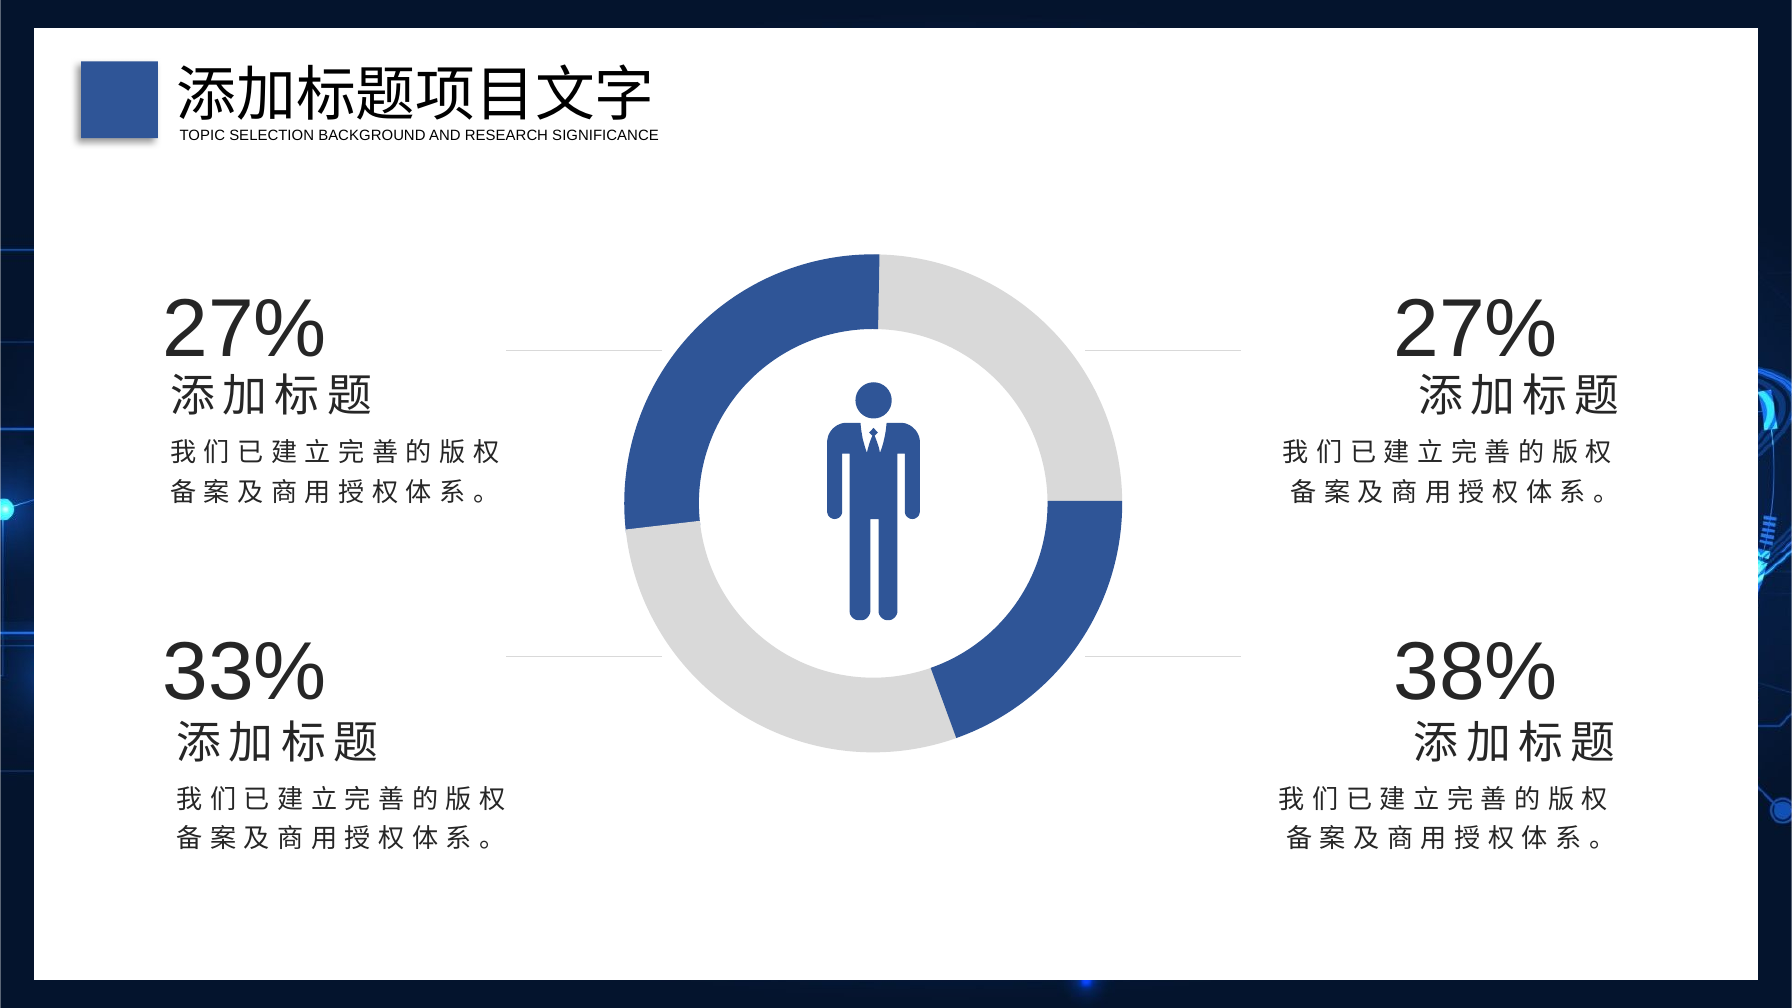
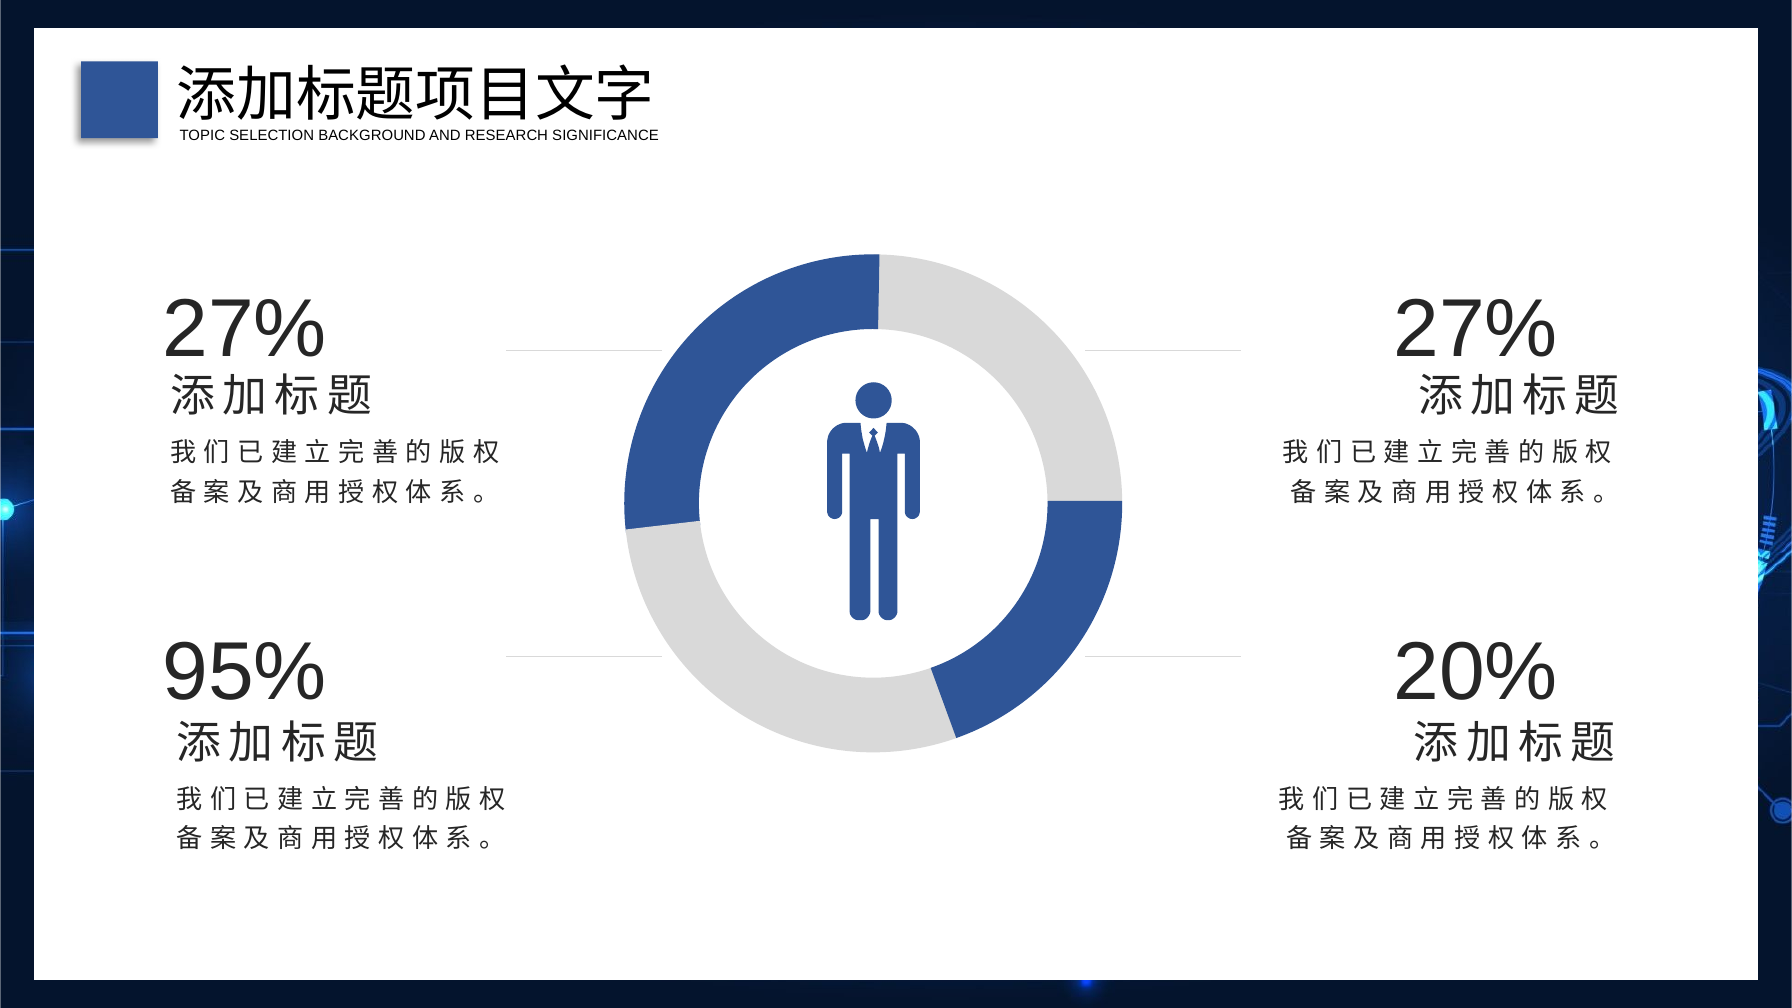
33%: 33% -> 95% (245, 672)
38%: 38% -> 20% (1476, 672)
